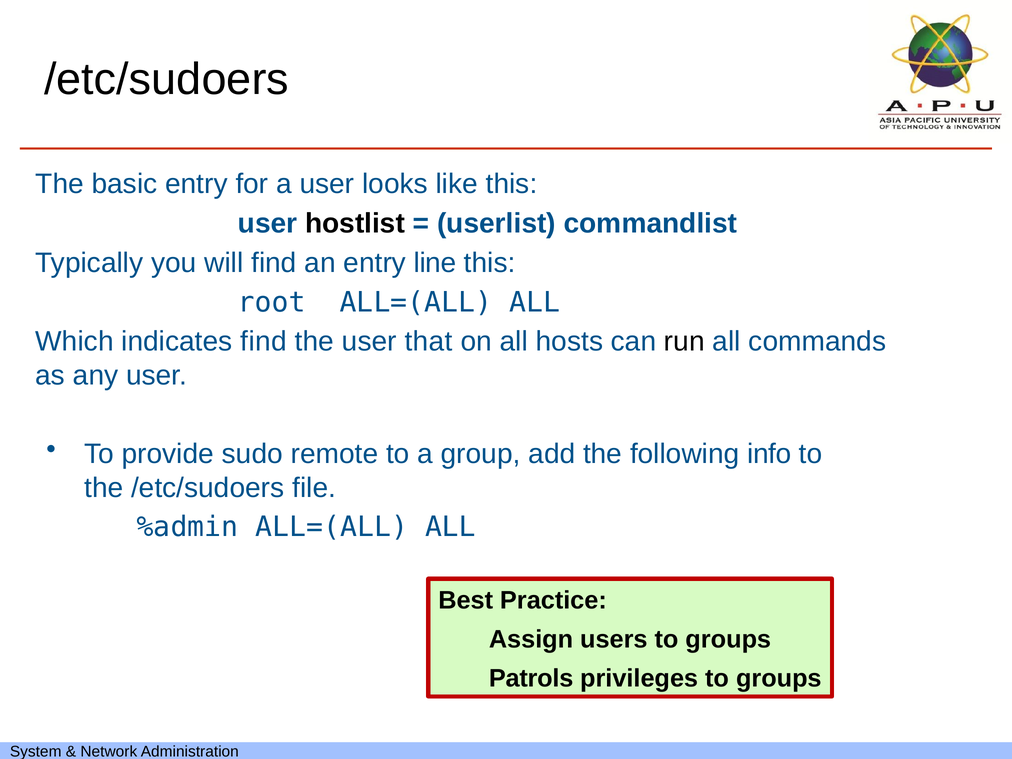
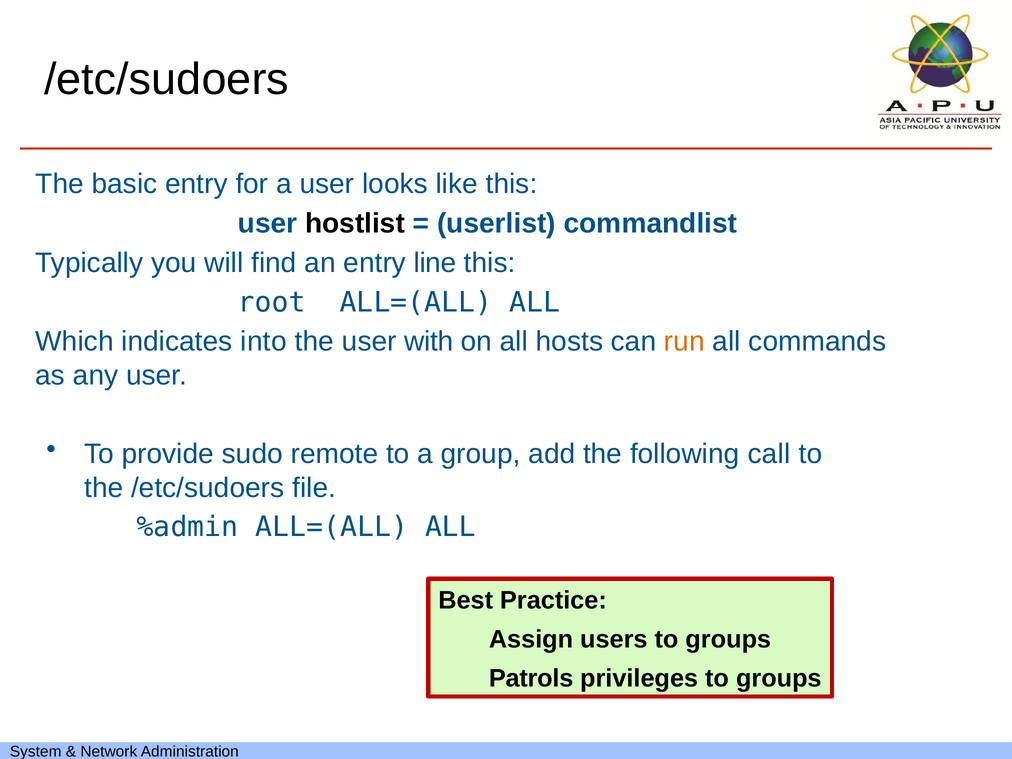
indicates find: find -> into (264, 342)
that: that -> with (429, 342)
run colour: black -> orange (684, 342)
info: info -> call (769, 454)
